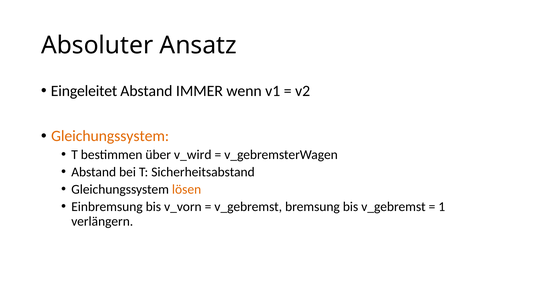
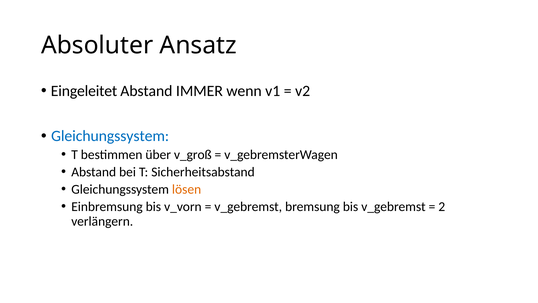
Gleichungssystem colour: orange -> blue (110, 136)
v_wird: v_wird -> v_groß (193, 155)
1: 1 -> 2 (442, 206)
